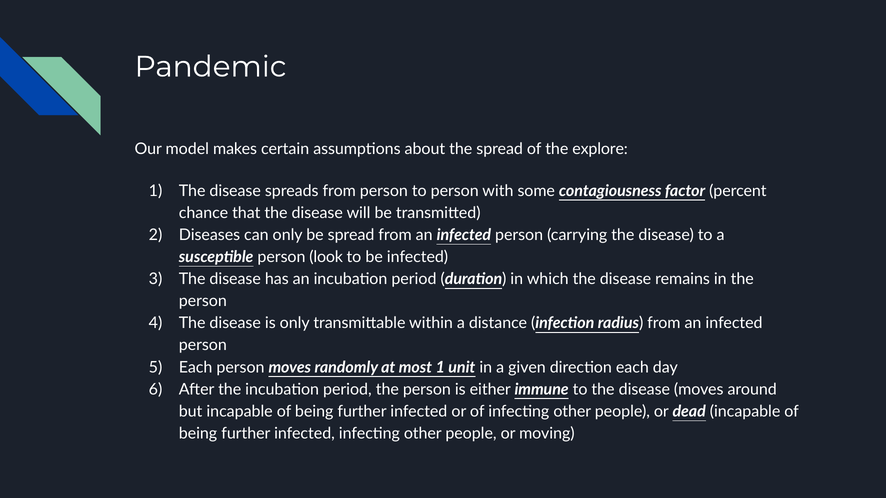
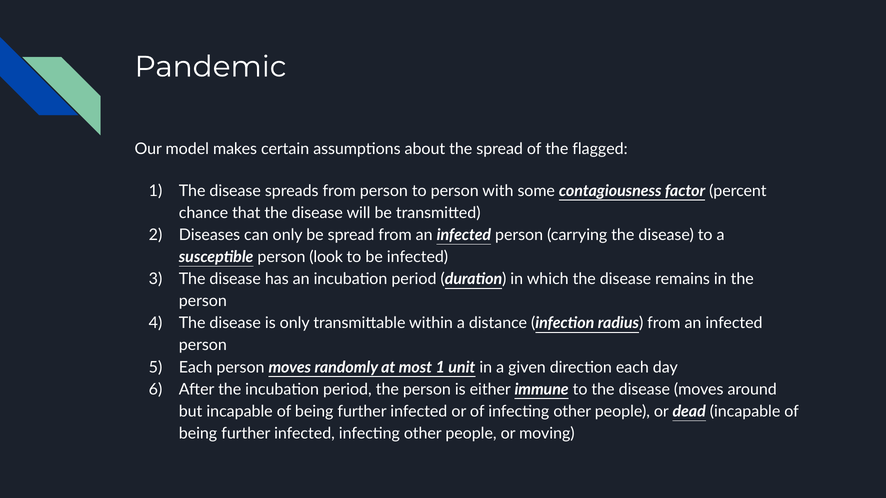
explore: explore -> flagged (600, 149)
